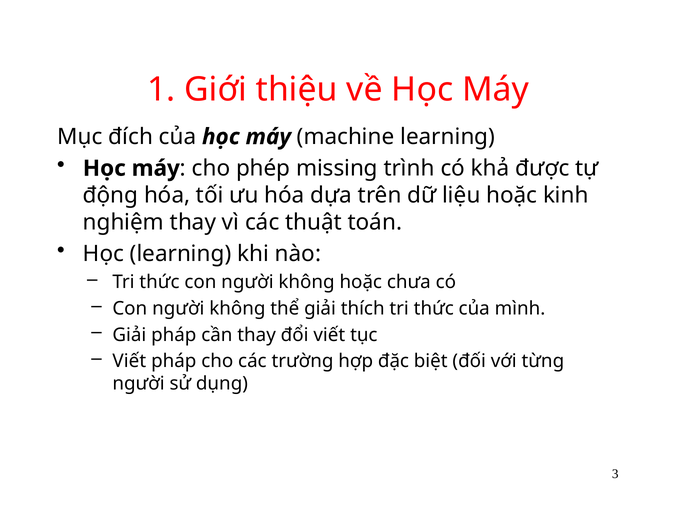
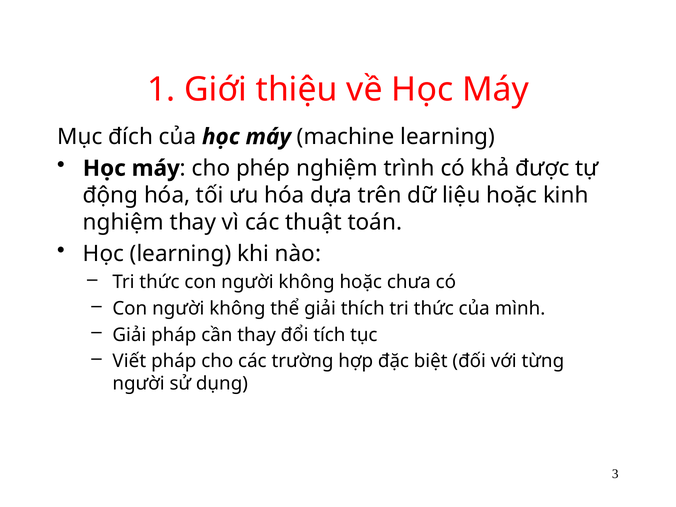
phép missing: missing -> nghiệm (337, 168)
đổi viết: viết -> tích (329, 335)
